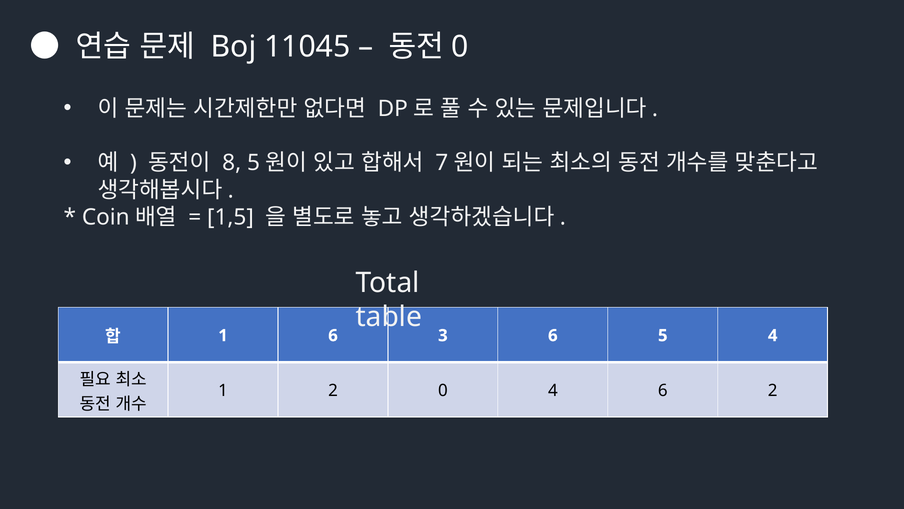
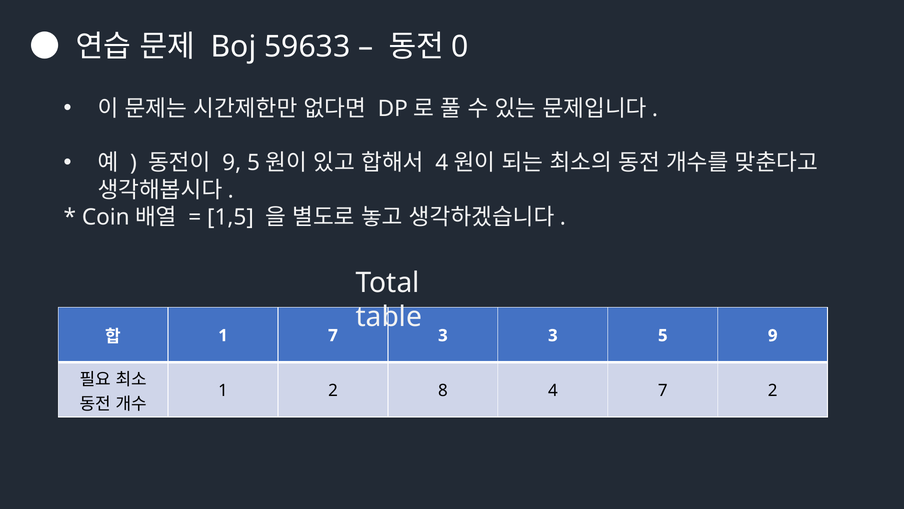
11045: 11045 -> 59633 (307, 47)
8: 8 -> 9 (232, 163)
7: 7 -> 4 (442, 163)
1 6: 6 -> 7 (333, 335)
3 6: 6 -> 3 (553, 335)
5 4: 4 -> 9 (773, 335)
2 0: 0 -> 8 (443, 390)
4 6: 6 -> 7 (663, 390)
